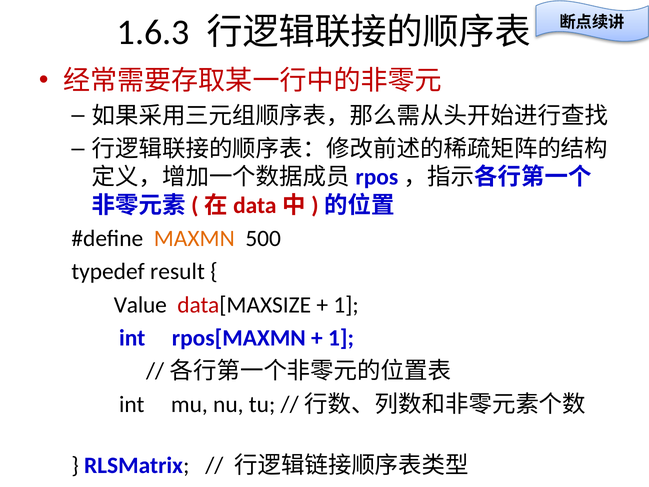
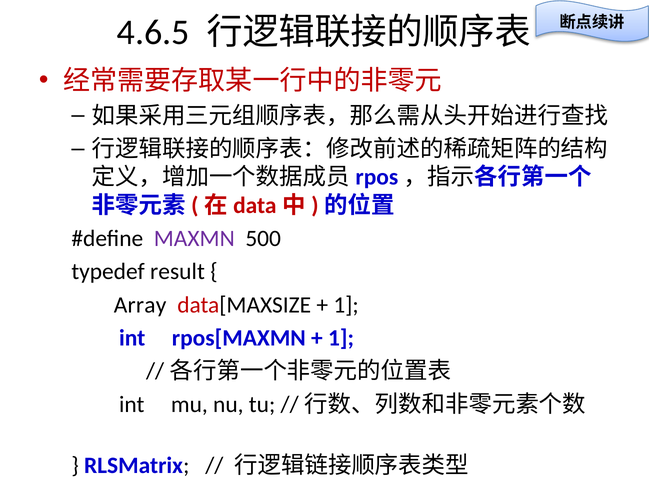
1.6.3: 1.6.3 -> 4.6.5 (153, 32)
MAXMN colour: orange -> purple (194, 238)
Value: Value -> Array (140, 305)
